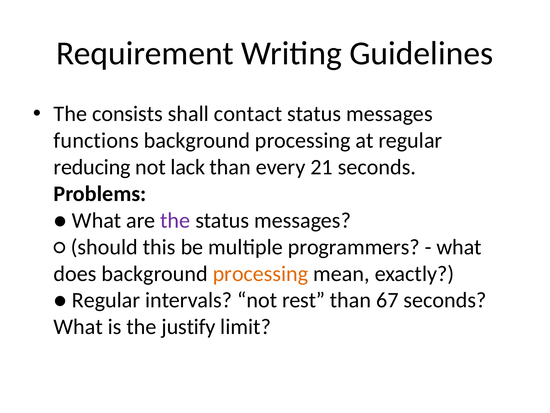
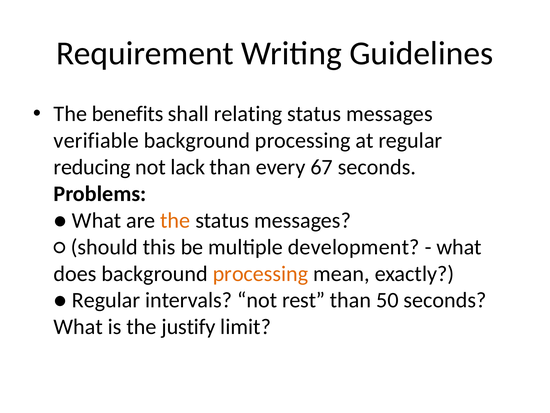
consists: consists -> benefits (128, 114)
contact: contact -> relating (248, 114)
functions: functions -> verifiable (96, 140)
21: 21 -> 67 (322, 167)
the colour: purple -> orange (175, 220)
programmers: programmers -> development (354, 247)
67: 67 -> 50 (387, 300)
